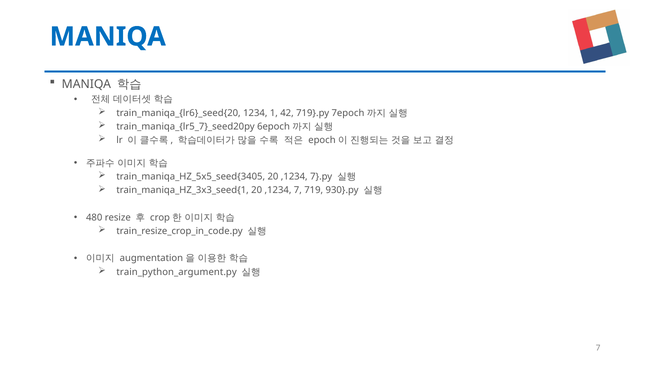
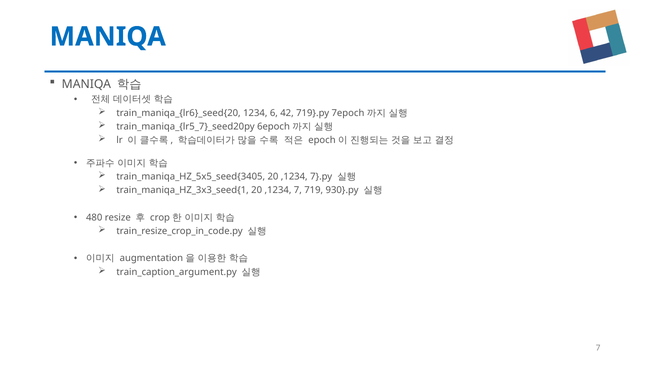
1: 1 -> 6 (274, 113)
train_python_argument.py: train_python_argument.py -> train_caption_argument.py (177, 272)
